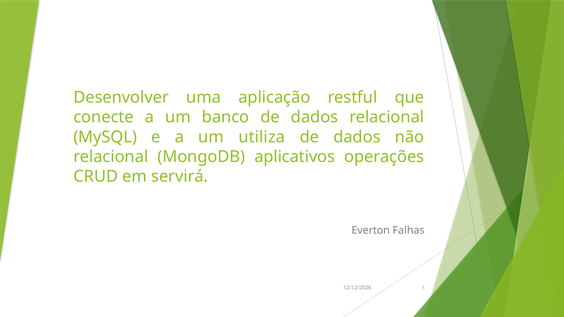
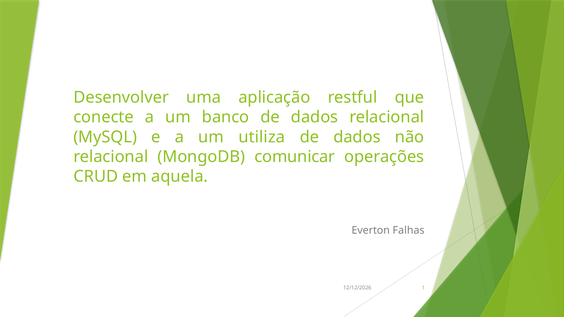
aplicativos: aplicativos -> comunicar (295, 157)
servirá: servirá -> aquela (180, 177)
